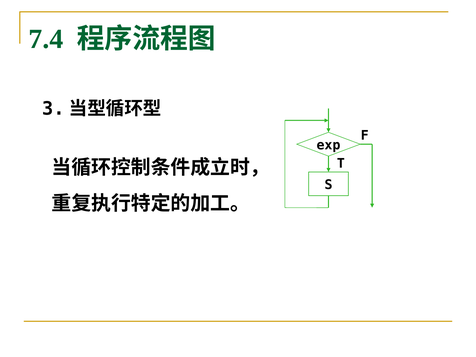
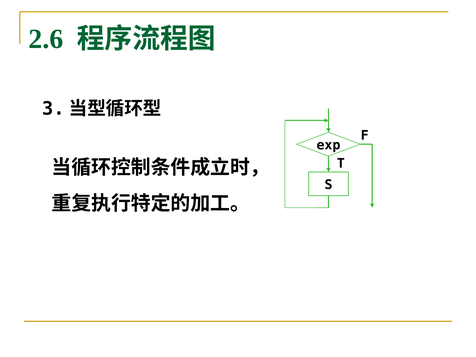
7.4: 7.4 -> 2.6 (46, 39)
